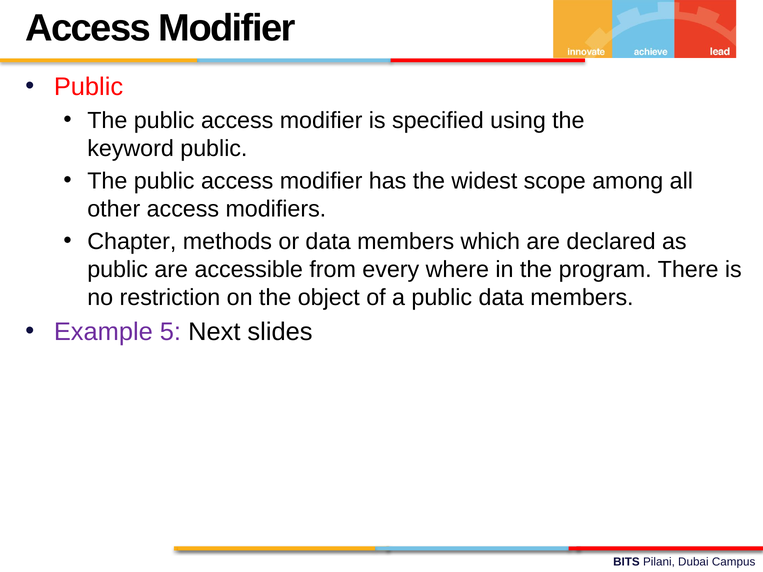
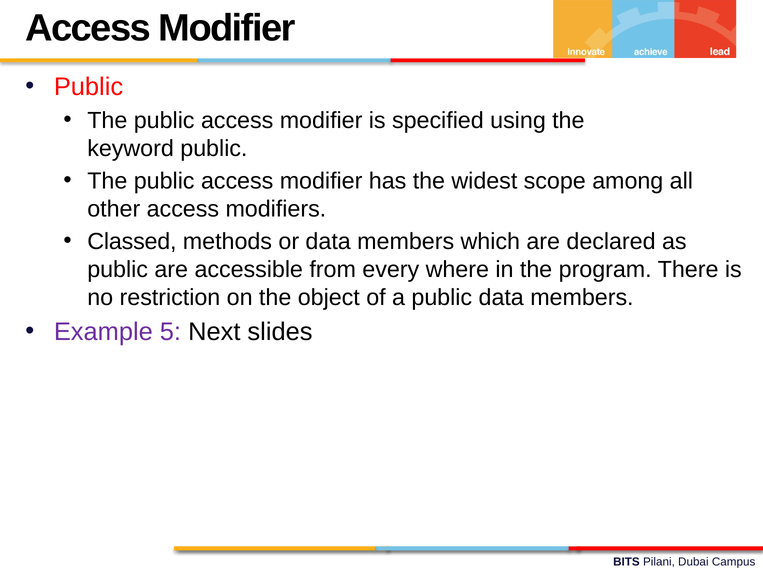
Chapter: Chapter -> Classed (132, 242)
